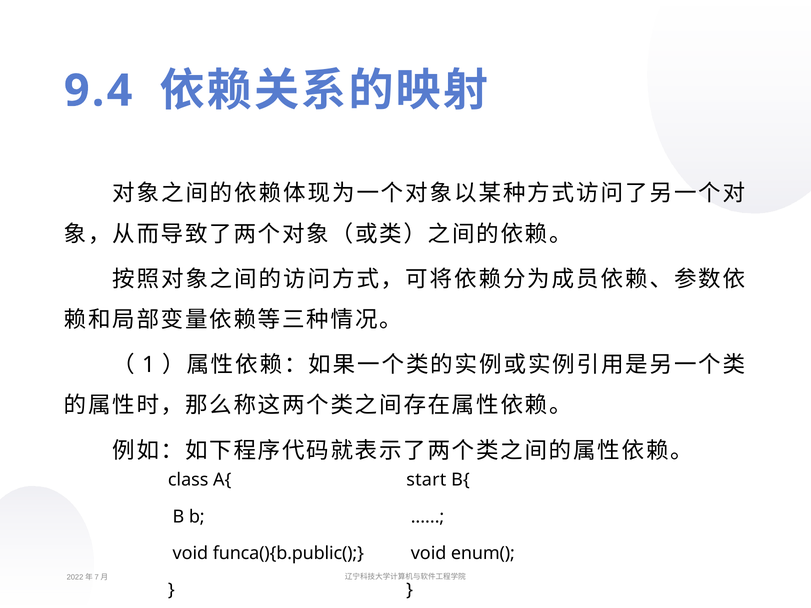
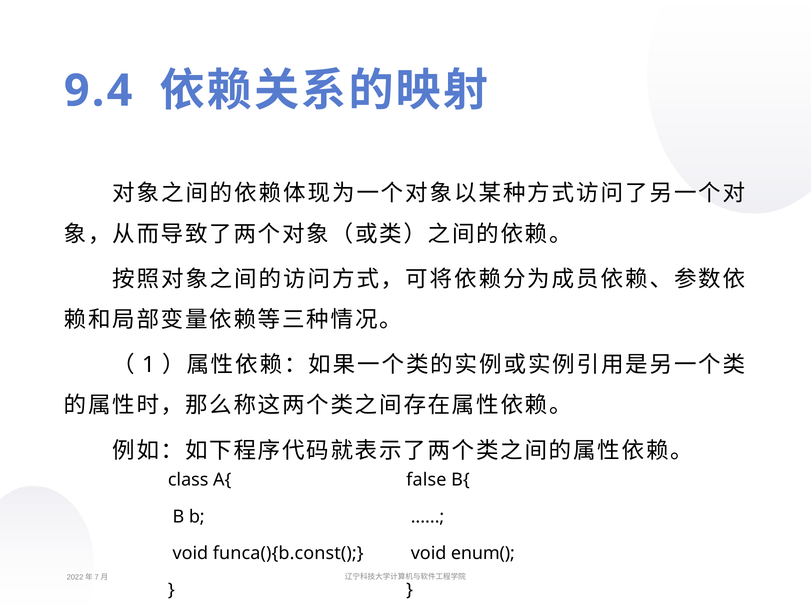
start: start -> false (426, 480)
funca(){b.public(: funca(){b.public( -> funca(){b.const( (288, 554)
